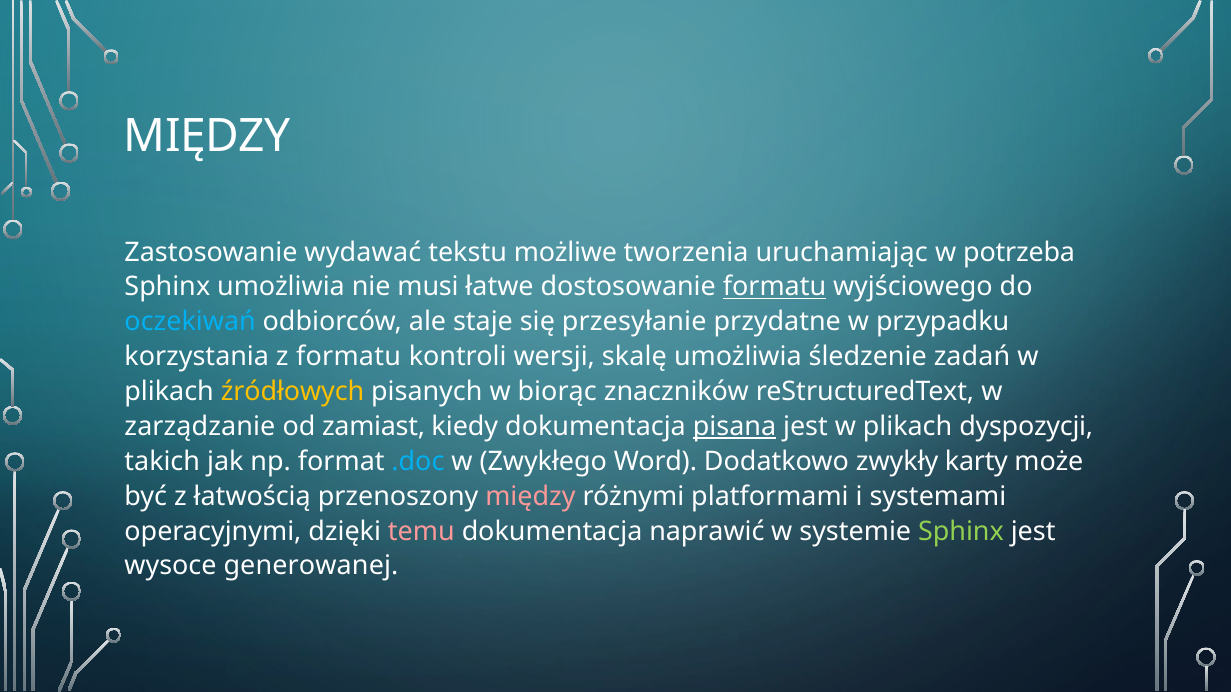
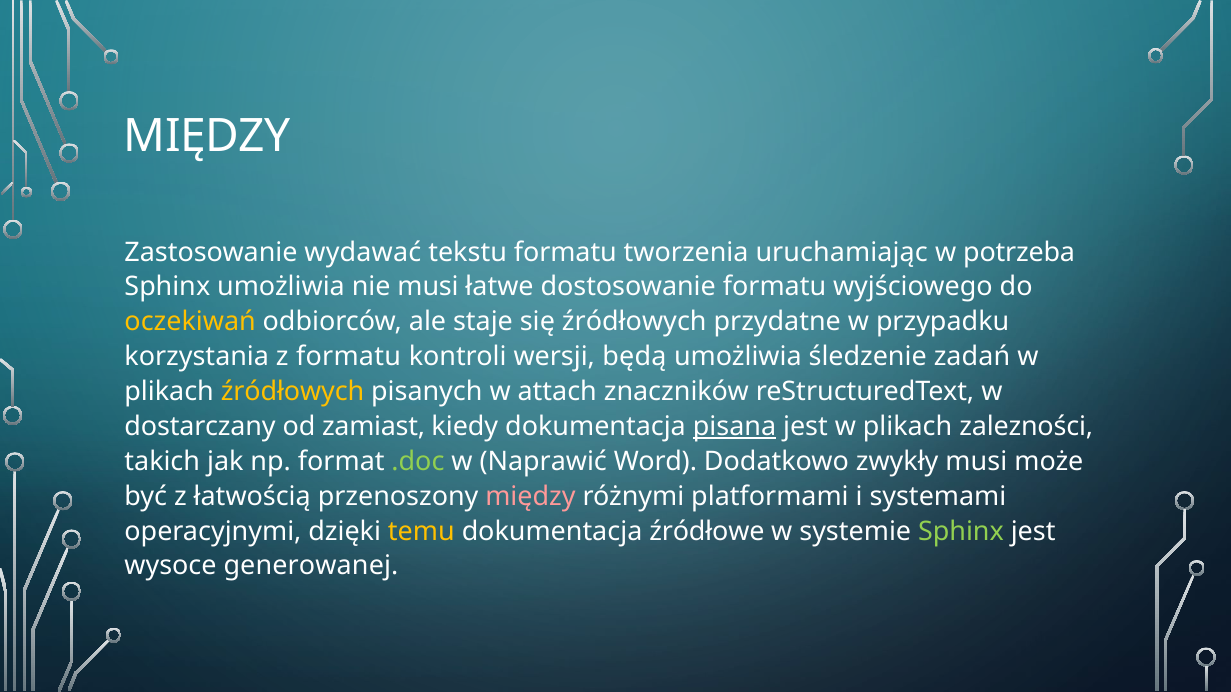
tekstu możliwe: możliwe -> formatu (565, 252)
formatu underline: present -> none (775, 287)
oczekiwań colour: light blue -> yellow (190, 322)
się przesyłanie: przesyłanie -> źródłowych (634, 322)
skalę: skalę -> będą (634, 357)
biorąc: biorąc -> attach (557, 392)
zarządzanie: zarządzanie -> dostarczany (200, 427)
dyspozycji: dyspozycji -> zalezności (1026, 427)
.doc colour: light blue -> light green (418, 462)
Zwykłego: Zwykłego -> Naprawić (543, 462)
zwykły karty: karty -> musi (976, 462)
temu colour: pink -> yellow (421, 532)
naprawić: naprawić -> źródłowe (707, 532)
